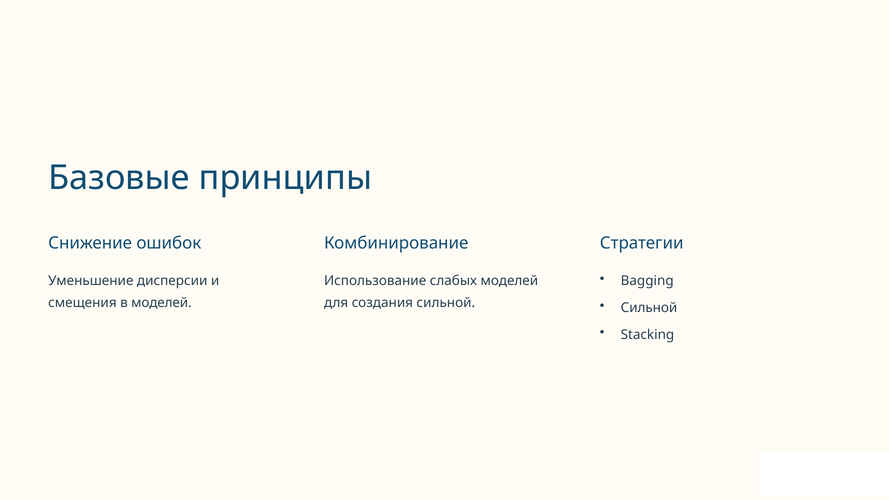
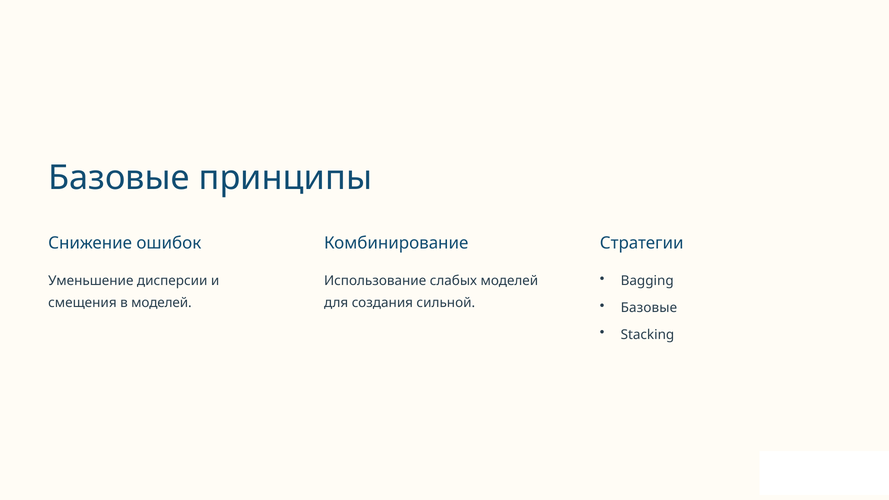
Сильной: Сильной -> Базовые (649, 308)
